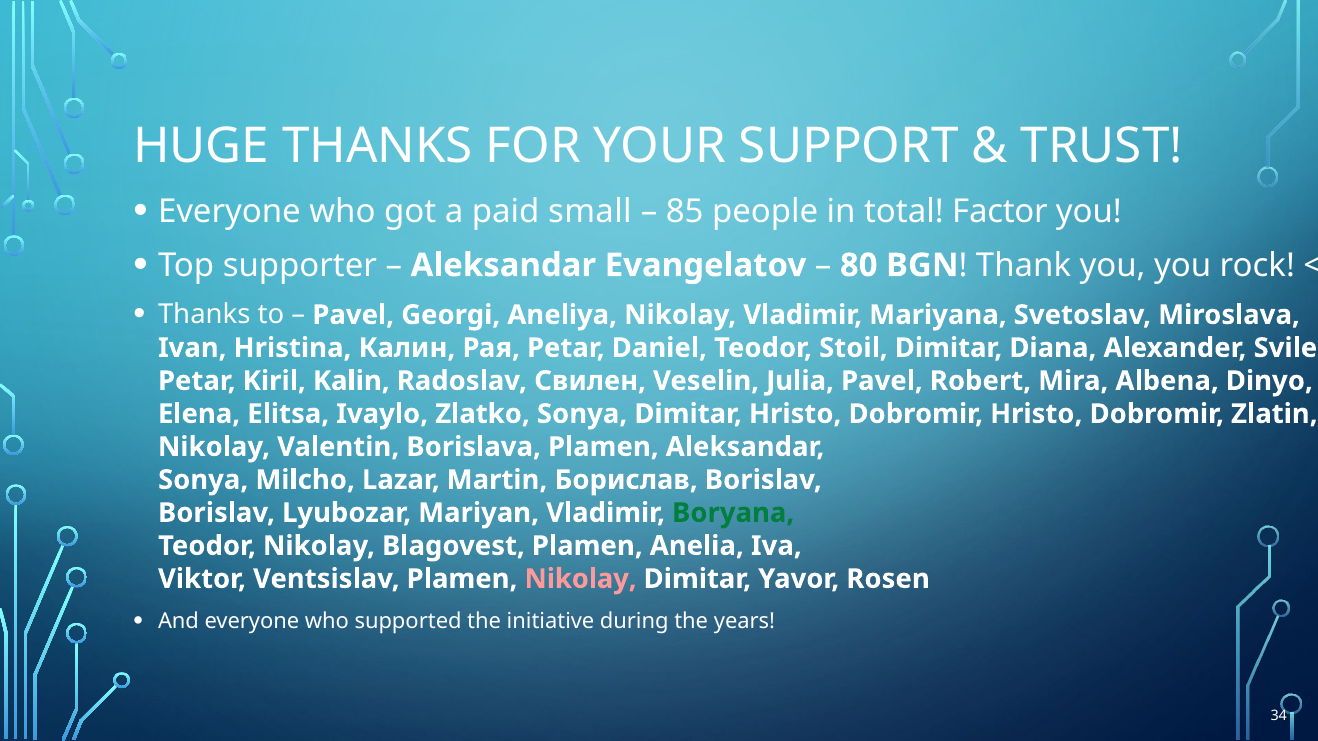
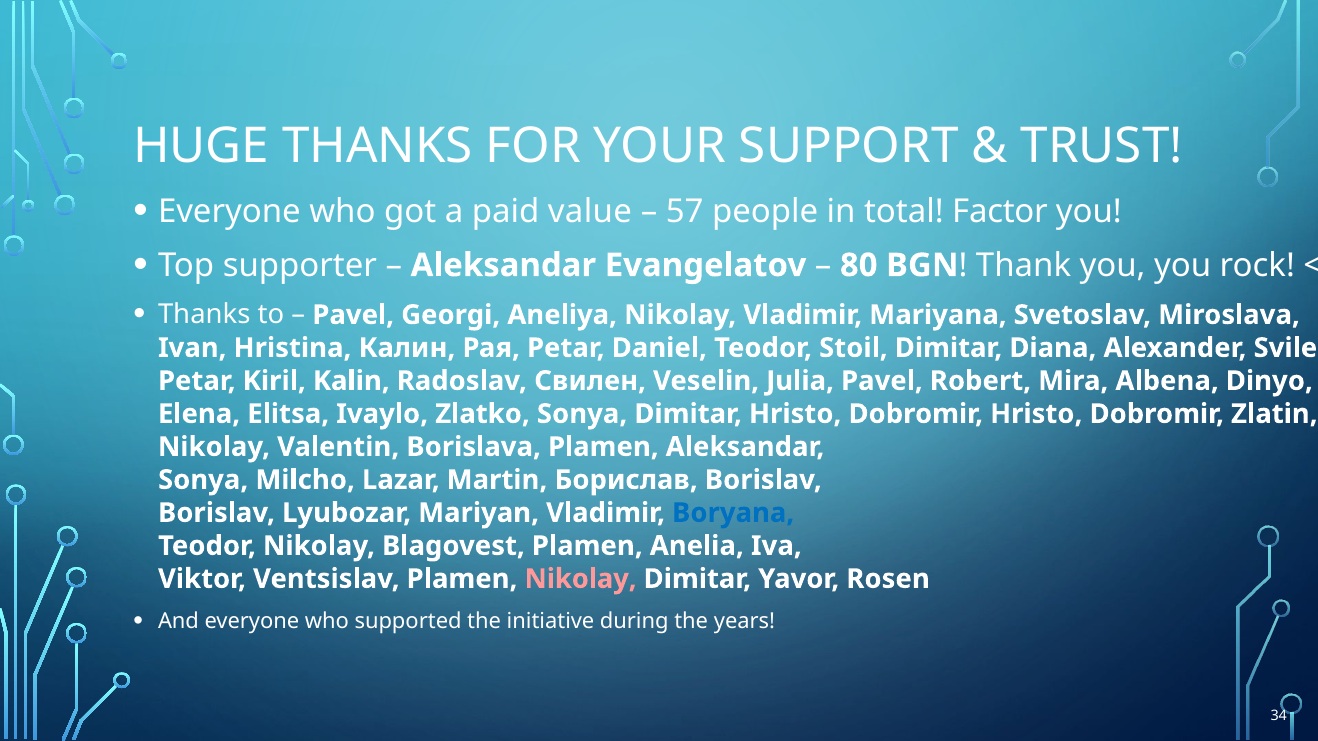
small: small -> value (590, 212)
85: 85 -> 57 (685, 212)
Boryana colour: green -> blue (733, 513)
